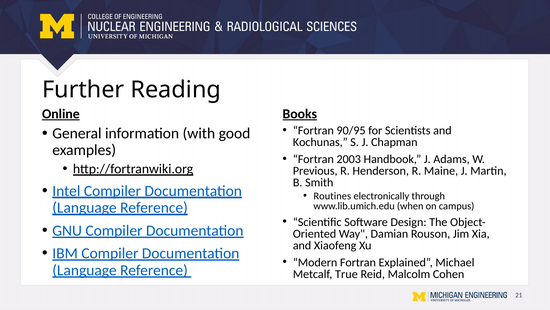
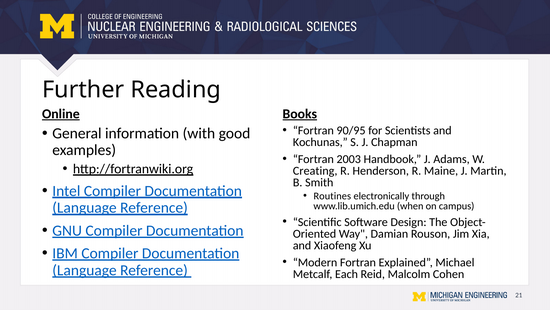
Previous: Previous -> Creating (315, 171)
True: True -> Each (347, 274)
